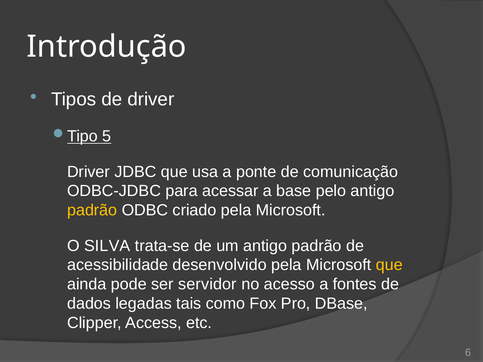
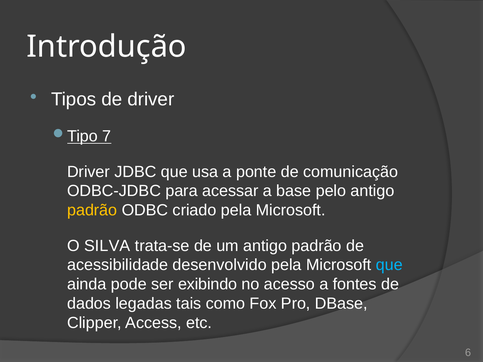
5: 5 -> 7 (107, 136)
que colour: yellow -> light blue (389, 265)
servidor: servidor -> exibindo (208, 285)
